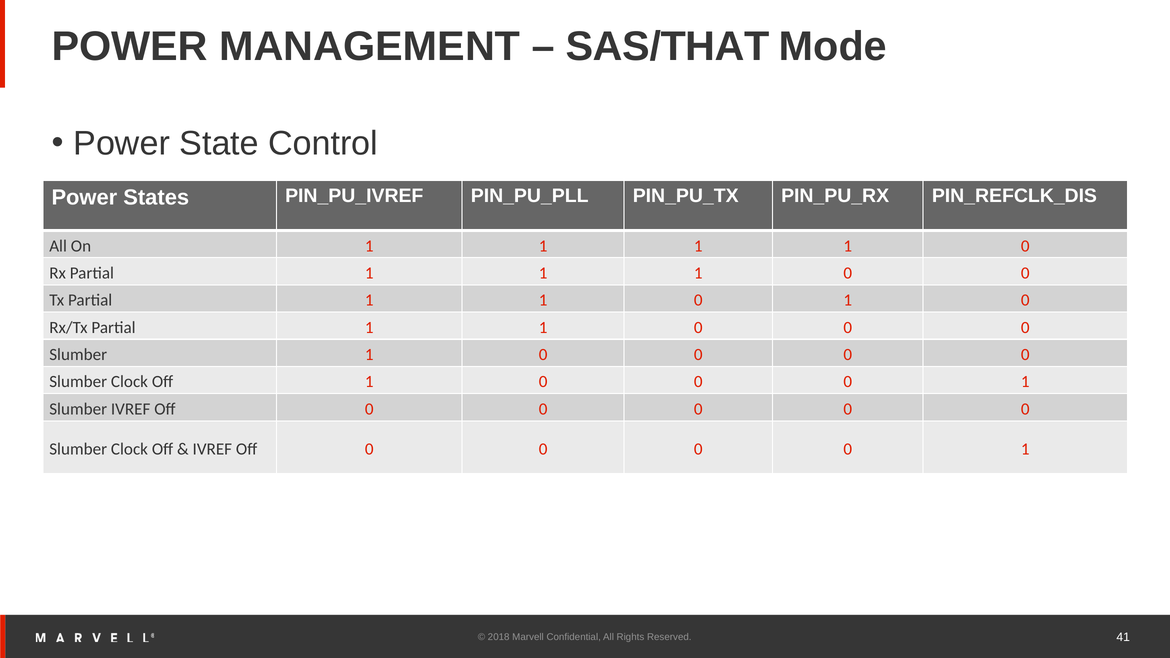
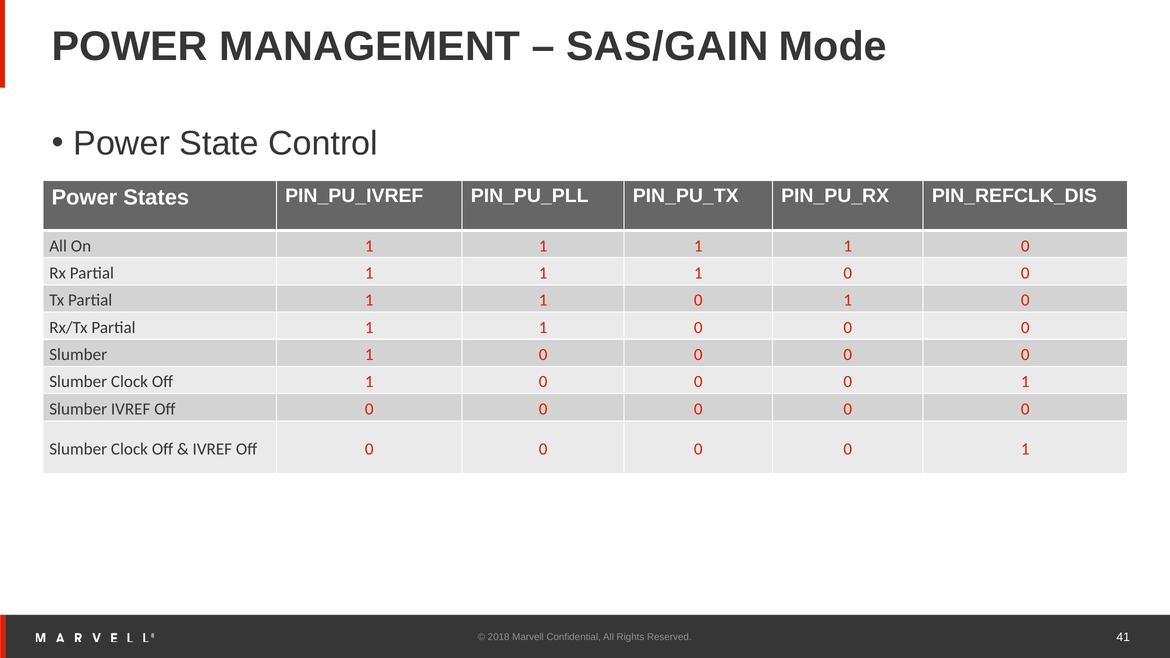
SAS/THAT: SAS/THAT -> SAS/GAIN (667, 47)
